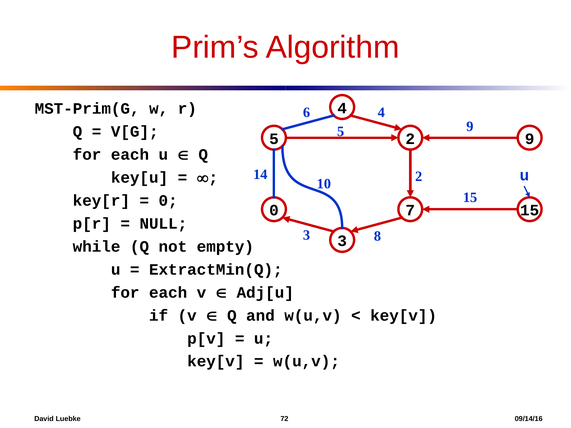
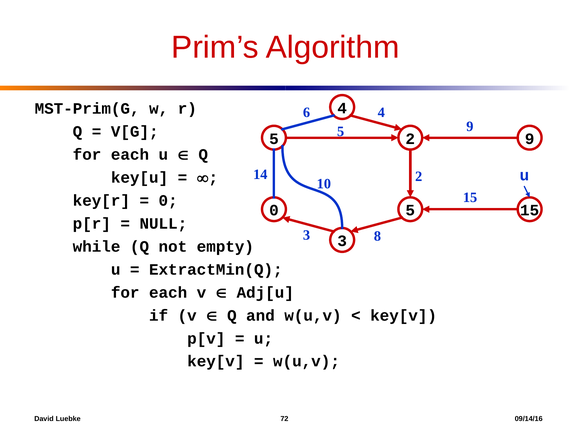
0 7: 7 -> 5 (410, 210)
